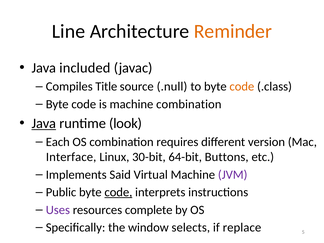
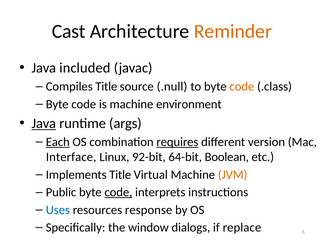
Line: Line -> Cast (69, 31)
machine combination: combination -> environment (189, 104)
look: look -> args (126, 123)
Each underline: none -> present (58, 142)
requires underline: none -> present (177, 142)
30-bit: 30-bit -> 92-bit (149, 157)
Buttons: Buttons -> Boolean (227, 157)
Implements Said: Said -> Title (120, 175)
JVM colour: purple -> orange (233, 175)
Uses colour: purple -> blue (58, 210)
complete: complete -> response (149, 210)
selects: selects -> dialogs (191, 228)
